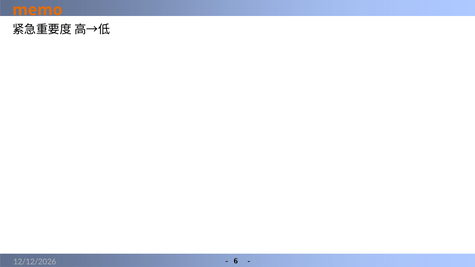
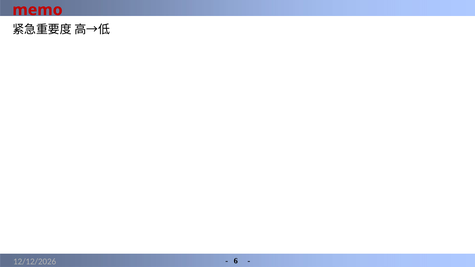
memo colour: orange -> red (37, 10)
